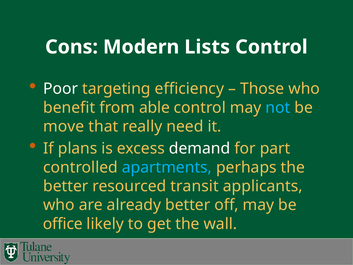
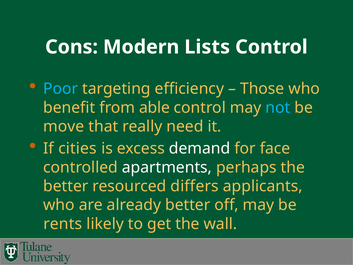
Poor colour: white -> light blue (61, 89)
plans: plans -> cities (77, 148)
part: part -> face (275, 148)
apartments colour: light blue -> white (167, 167)
transit: transit -> differs (195, 186)
office: office -> rents (63, 224)
